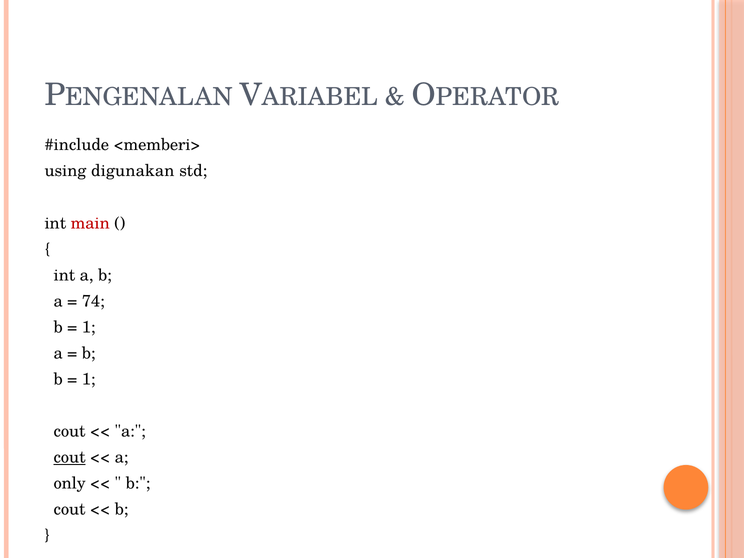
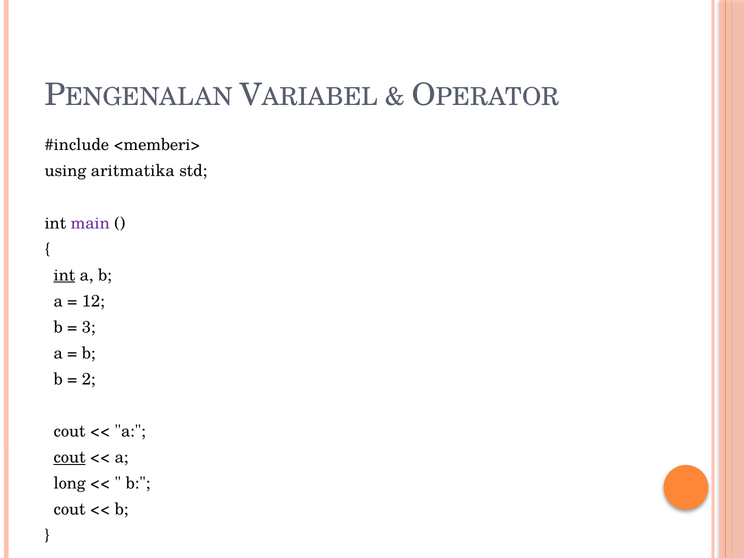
digunakan: digunakan -> aritmatika (133, 171)
main colour: red -> purple (90, 223)
int underline: none -> present (64, 275)
74: 74 -> 12 (93, 301)
1: 1 -> 3 (89, 327)
1: 1 -> 2 (89, 379)
only: only -> long (70, 483)
